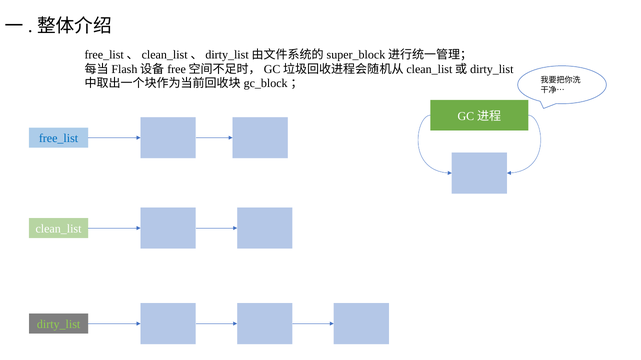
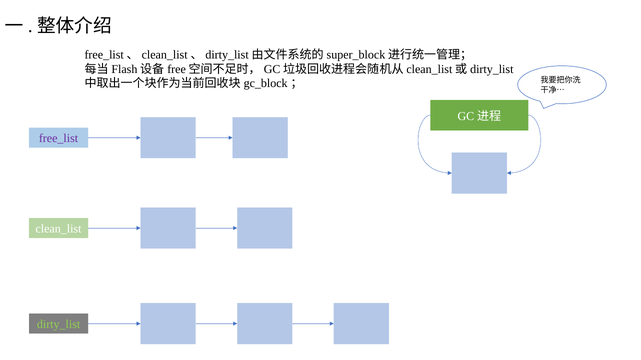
free_list colour: blue -> purple (59, 139)
